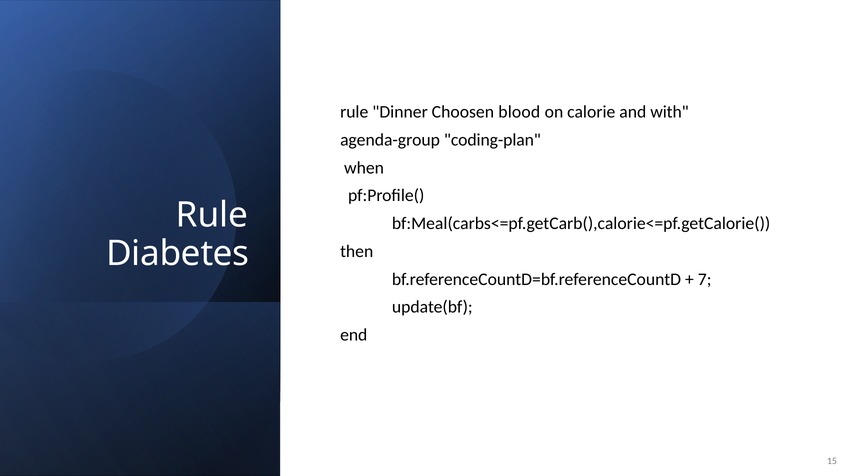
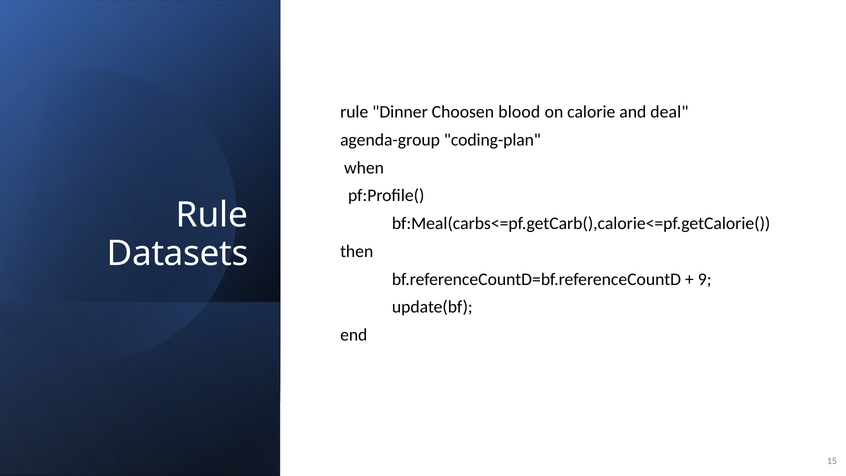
with: with -> deal (669, 112)
Diabetes: Diabetes -> Datasets (178, 253)
7: 7 -> 9 (705, 279)
